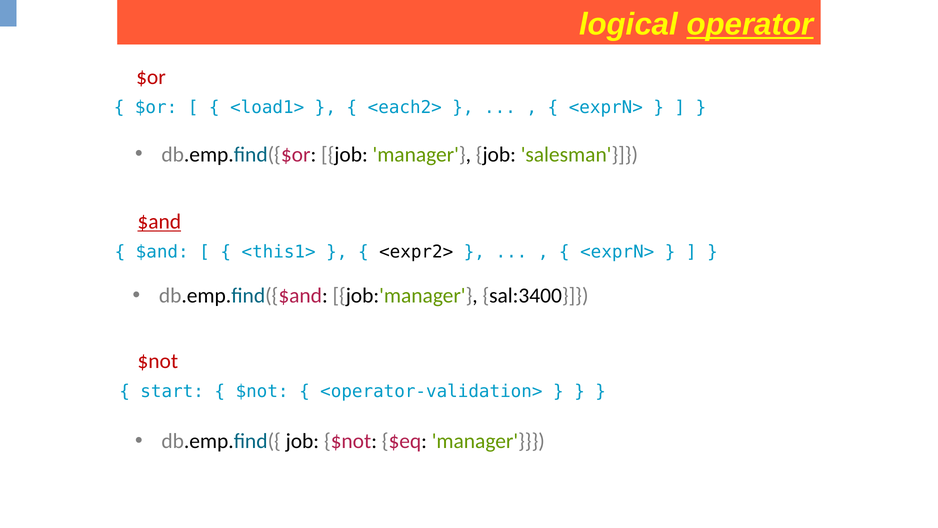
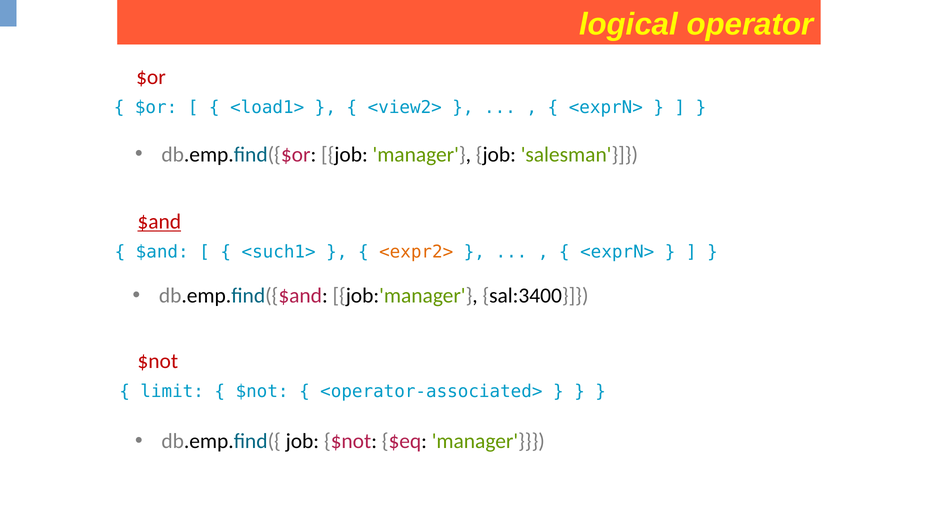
operator underline: present -> none (750, 24)
<each2>: <each2> -> <view2> (405, 107)
<this1>: <this1> -> <such1> (279, 252)
<expr2> colour: black -> orange (416, 252)
start: start -> limit (172, 391)
<operator-validation>: <operator-validation> -> <operator-associated> (431, 391)
